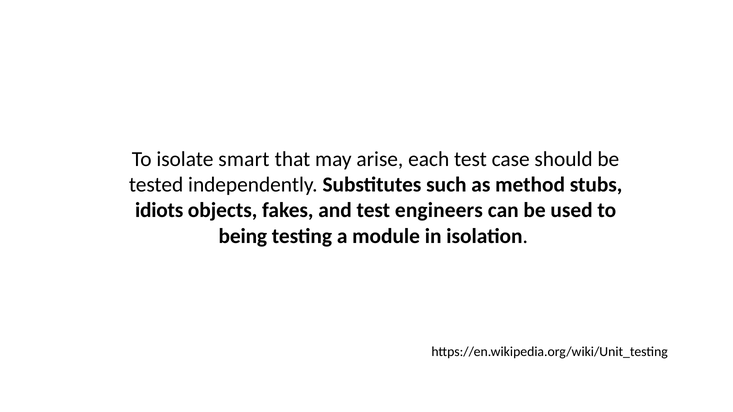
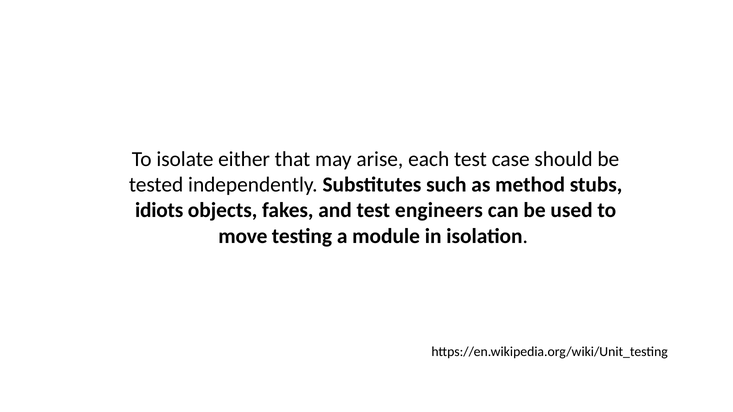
smart: smart -> either (244, 159)
being: being -> move (243, 236)
